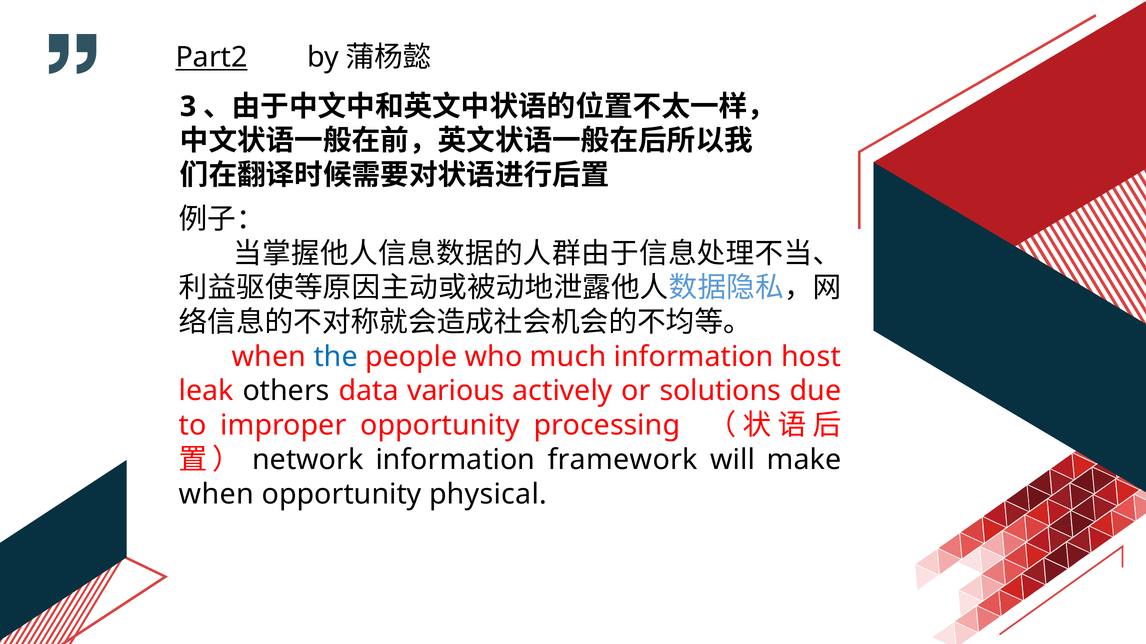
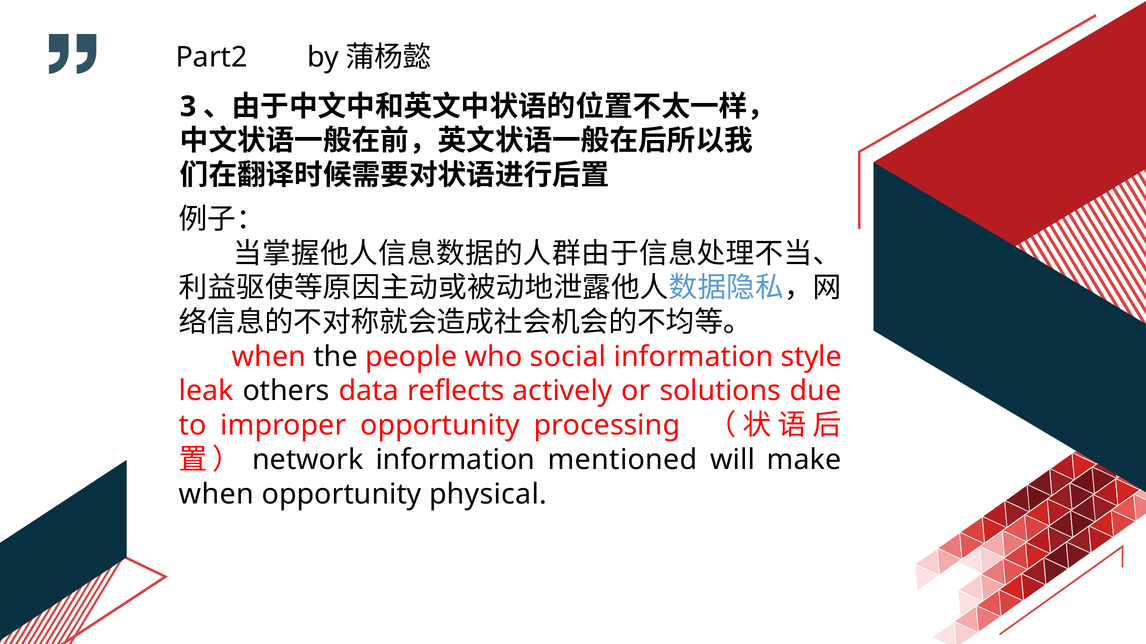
Part2 underline: present -> none (212, 58)
the colour: blue -> black (336, 357)
much: much -> social (568, 357)
host: host -> style (811, 357)
various: various -> reflects (456, 391)
framework: framework -> mentioned (623, 460)
